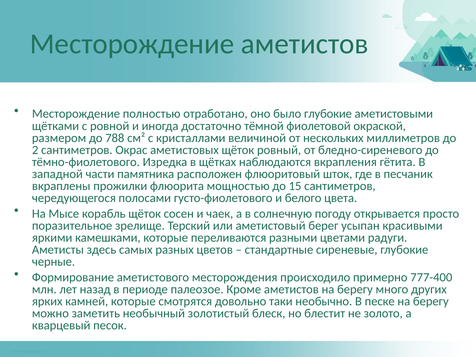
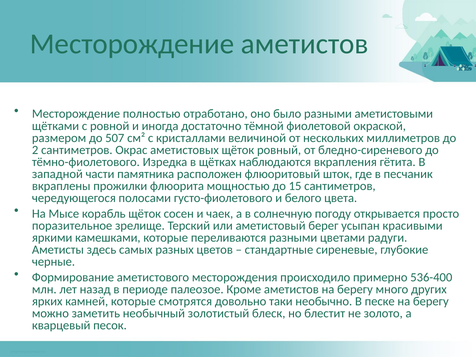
было глубокие: глубокие -> разными (328, 114)
788: 788 -> 507 (115, 138)
777-400: 777-400 -> 536-400 (431, 277)
